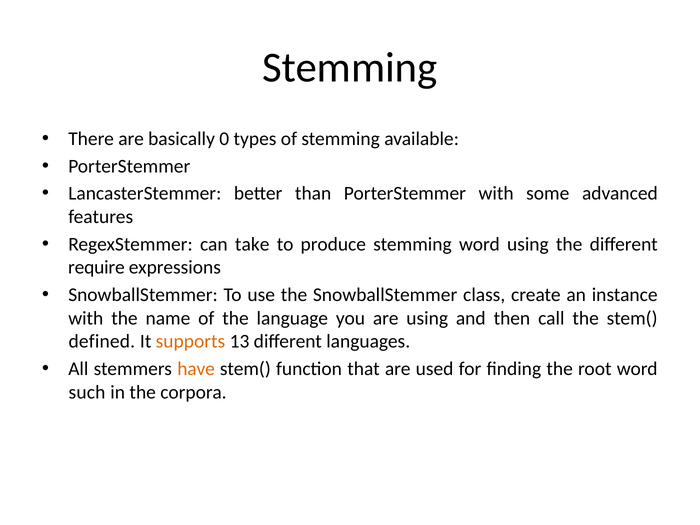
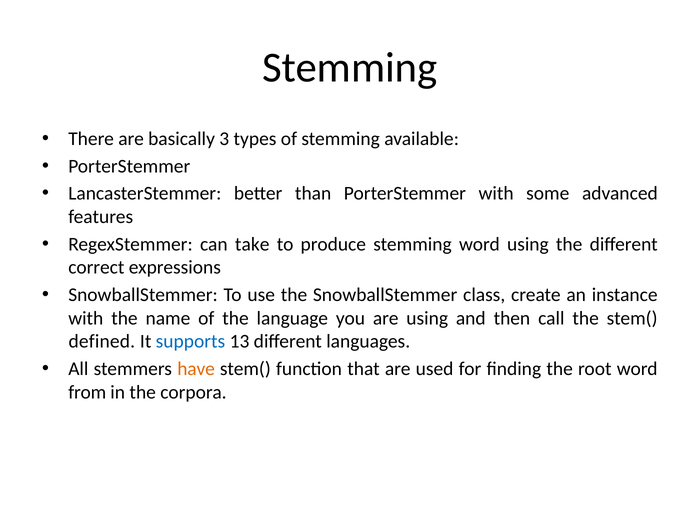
0: 0 -> 3 (224, 139)
require: require -> correct (96, 268)
supports colour: orange -> blue (190, 342)
such: such -> from (87, 392)
